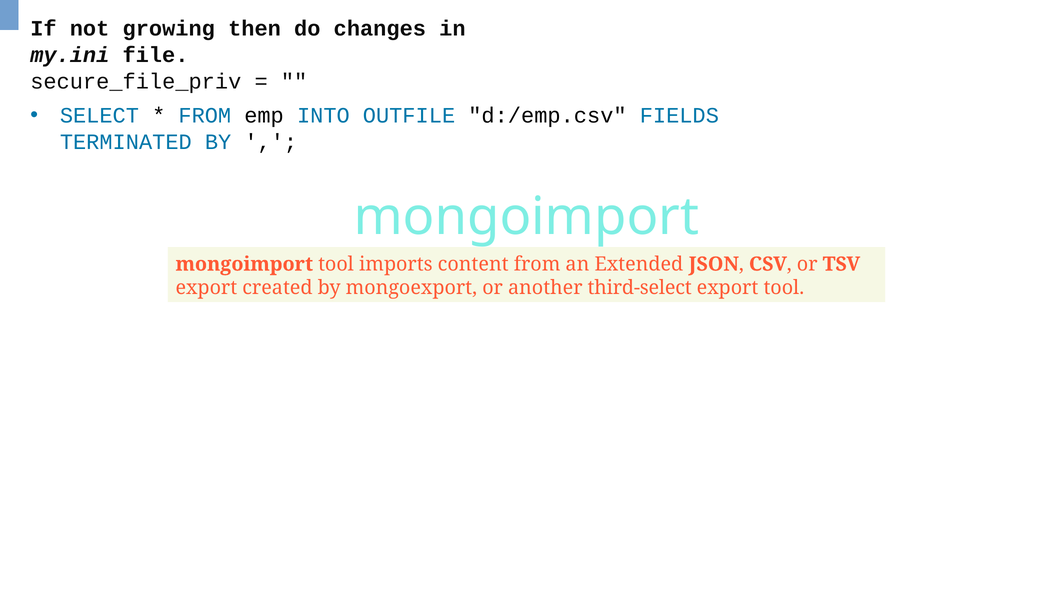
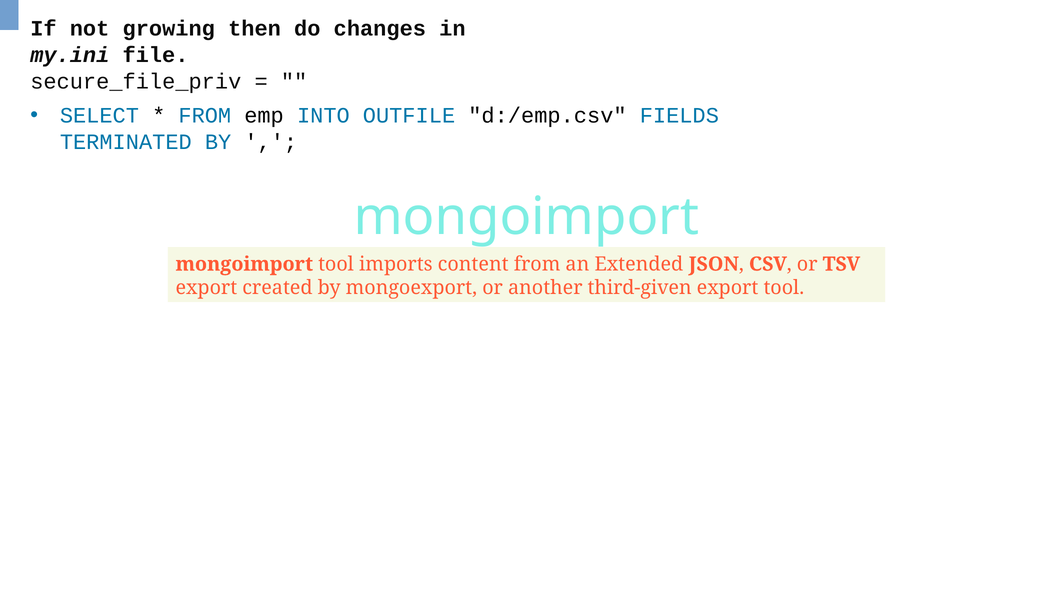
third-select: third-select -> third-given (640, 288)
